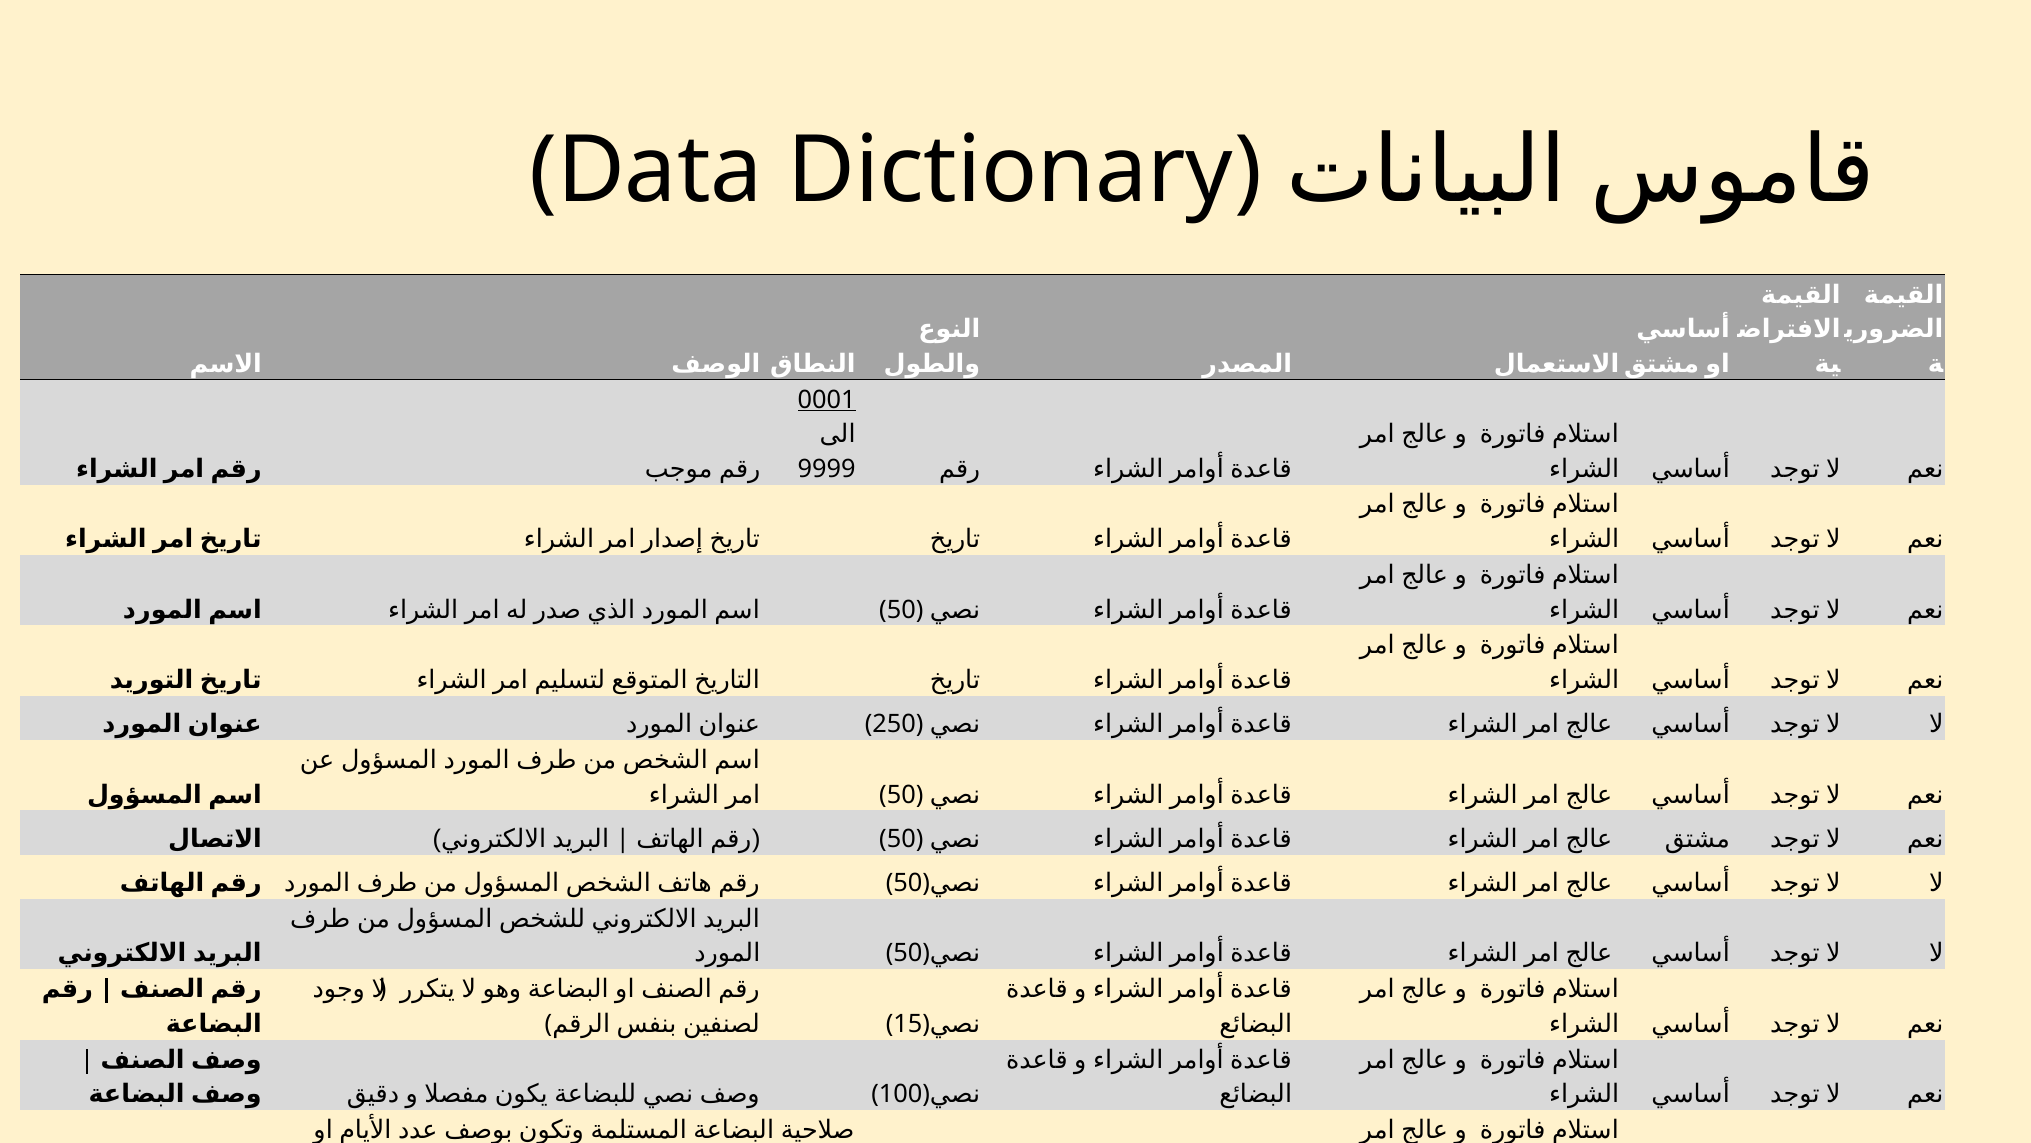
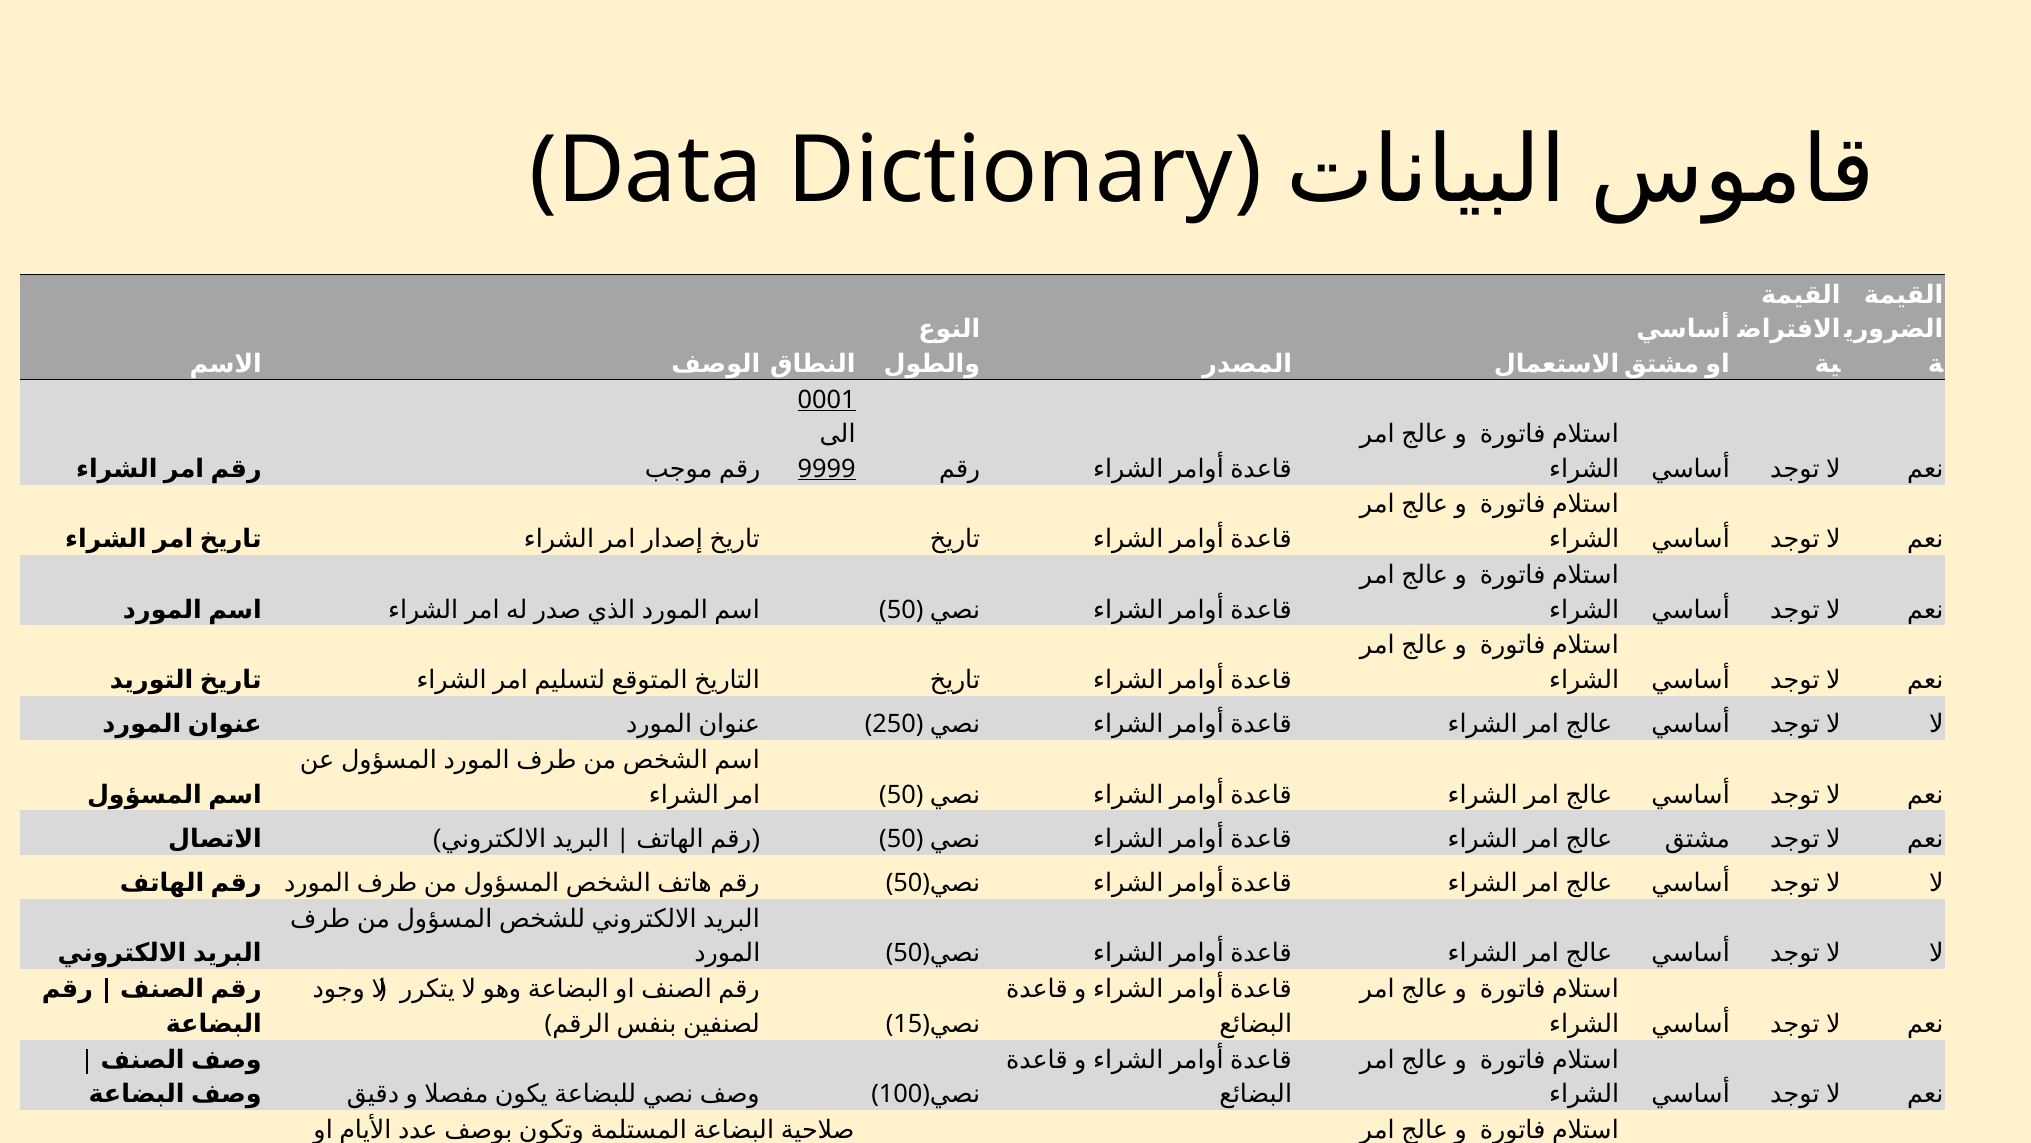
9999 underline: none -> present (827, 469)
